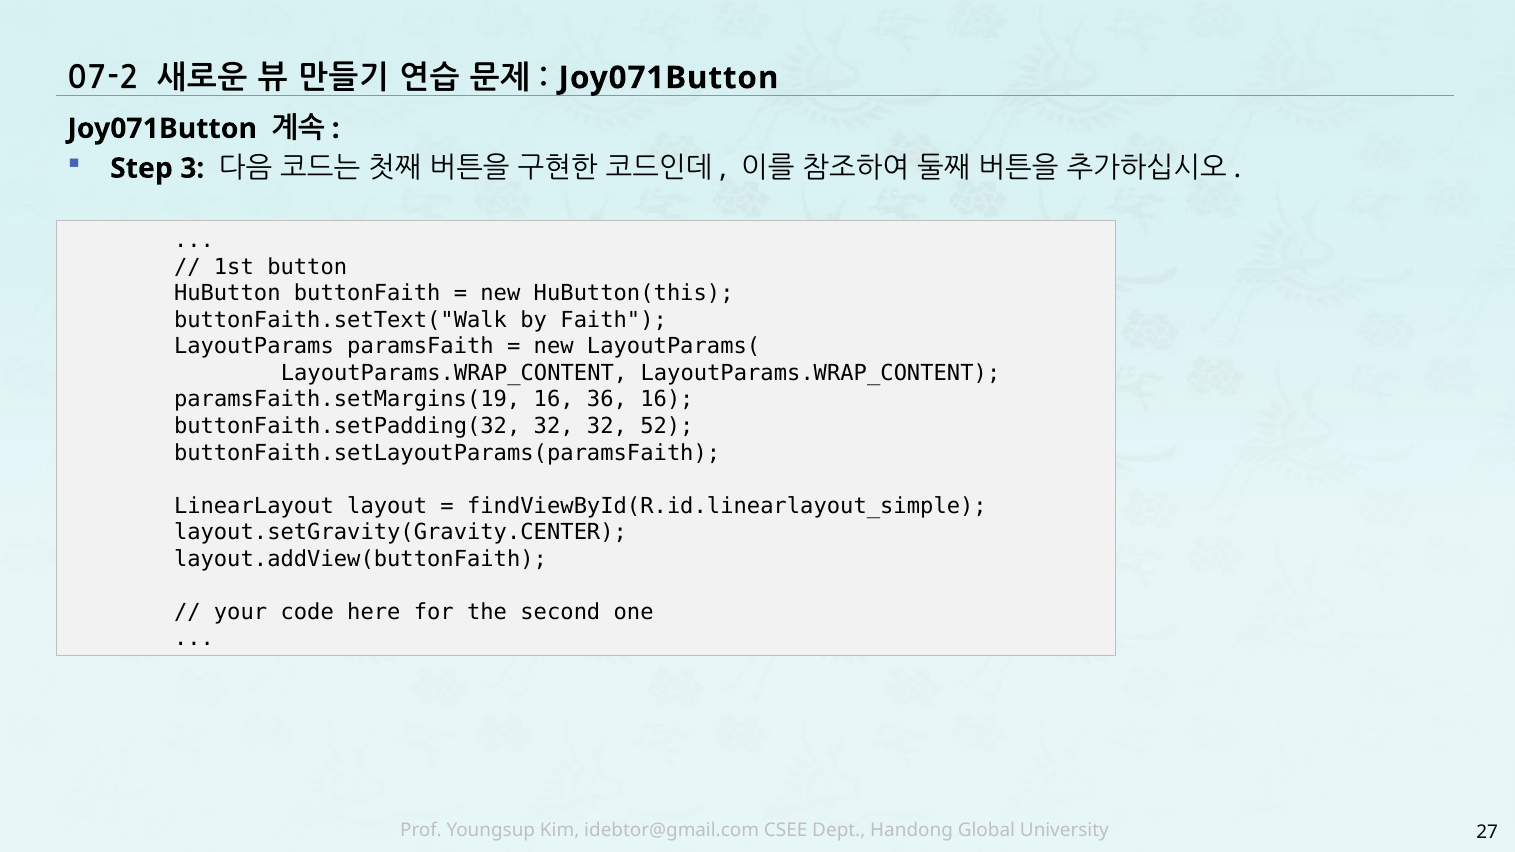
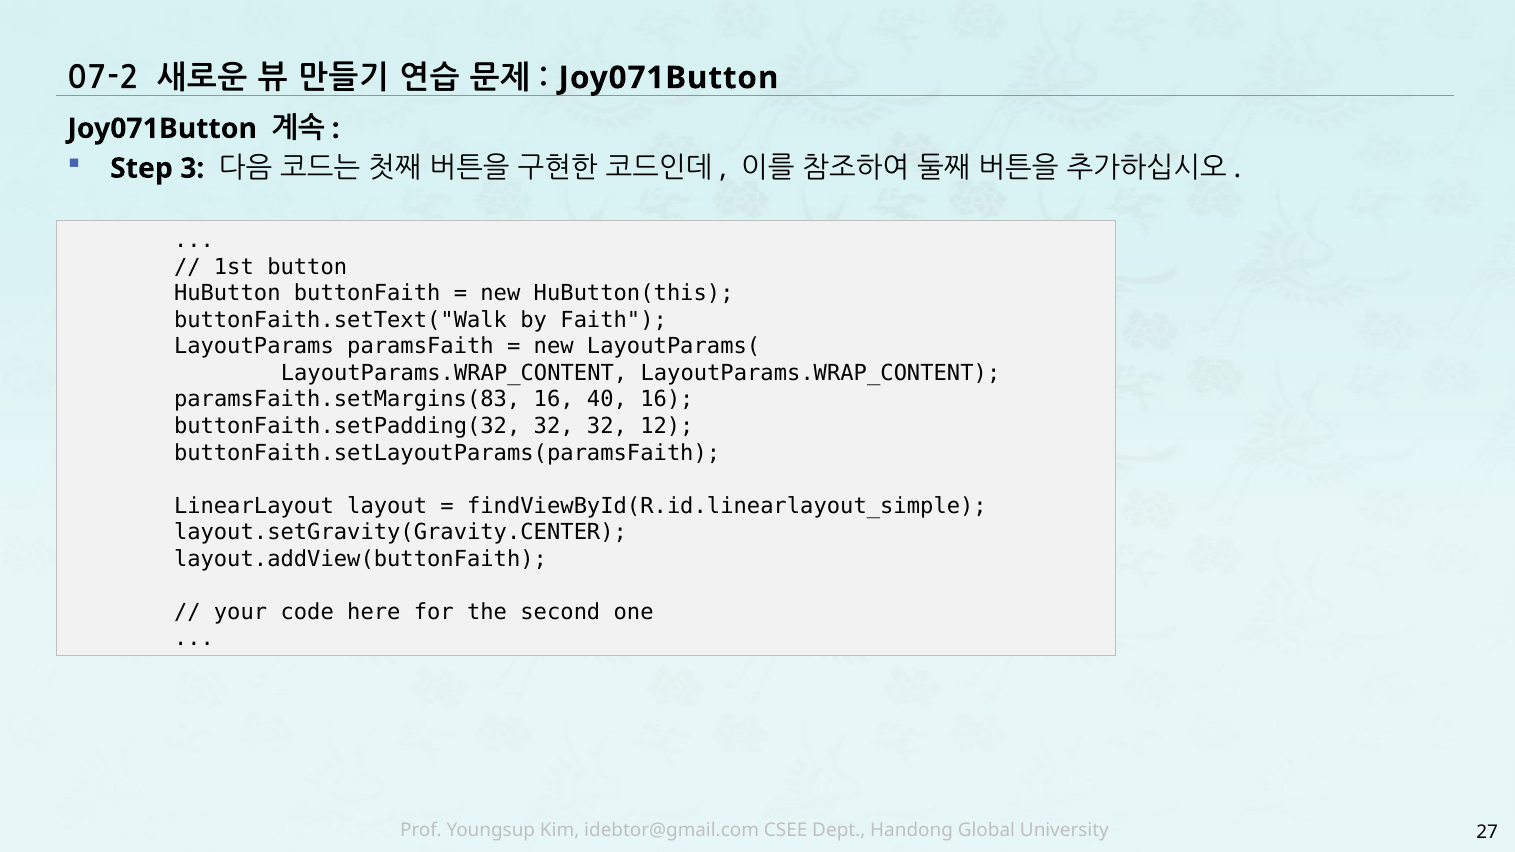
paramsFaith.setMargins(19: paramsFaith.setMargins(19 -> paramsFaith.setMargins(83 (347, 400)
36: 36 -> 40 (607, 400)
52: 52 -> 12 (667, 426)
